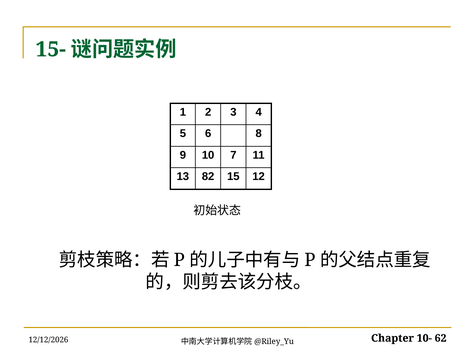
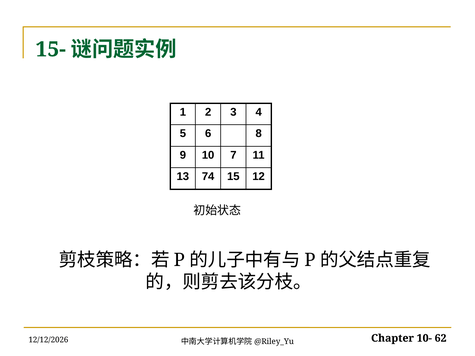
82: 82 -> 74 (208, 177)
